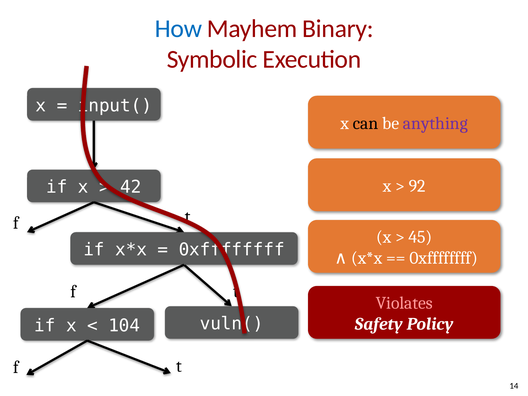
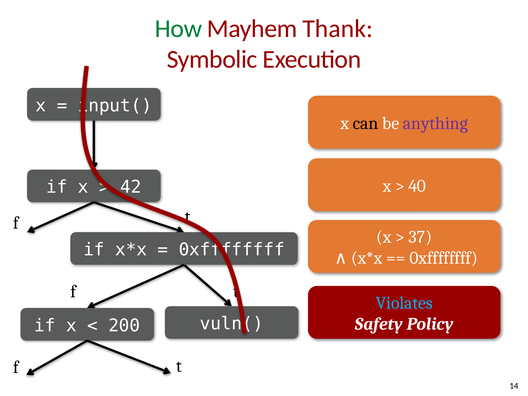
How colour: blue -> green (178, 29)
Binary: Binary -> Thank (338, 29)
92: 92 -> 40 (417, 186)
45: 45 -> 37 (420, 237)
Violates colour: pink -> light blue (404, 303)
104: 104 -> 200 (124, 326)
